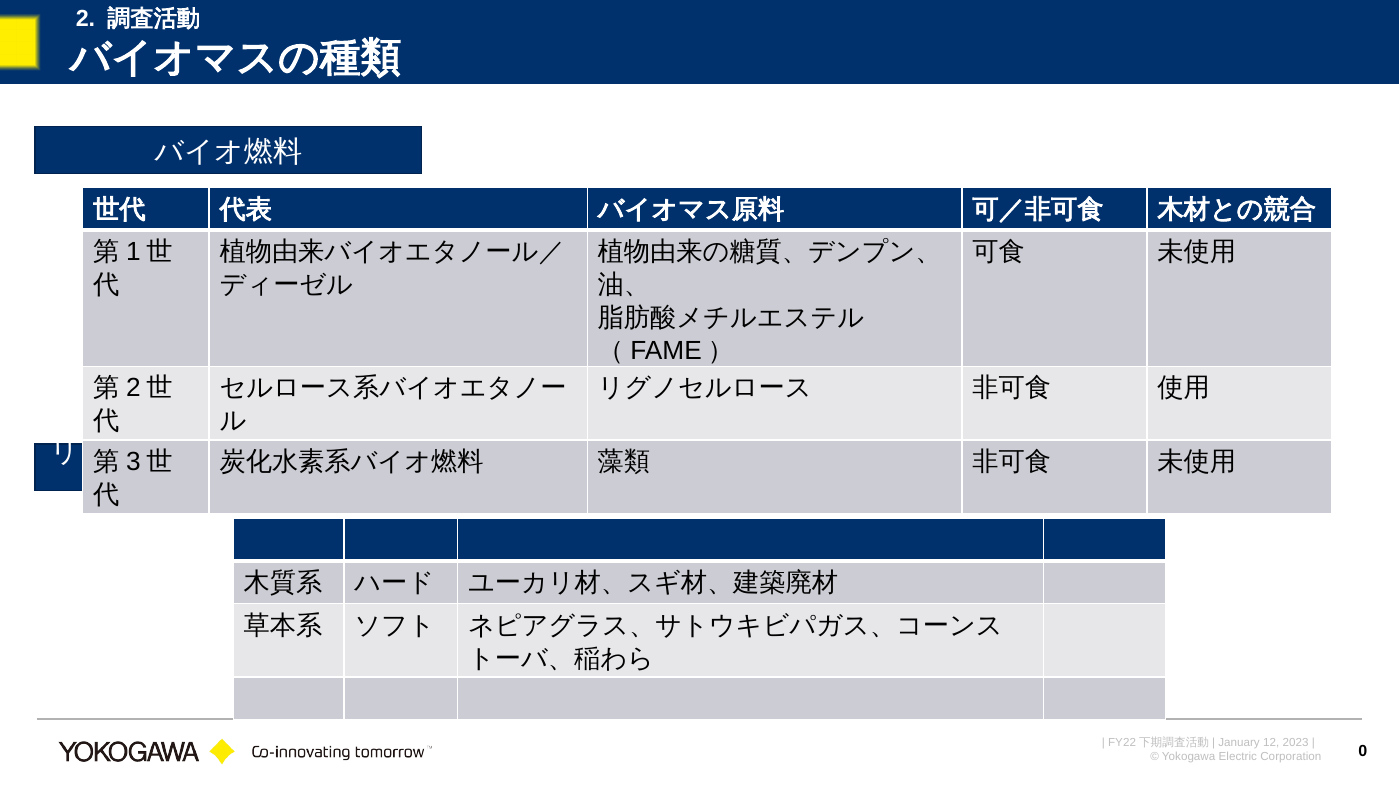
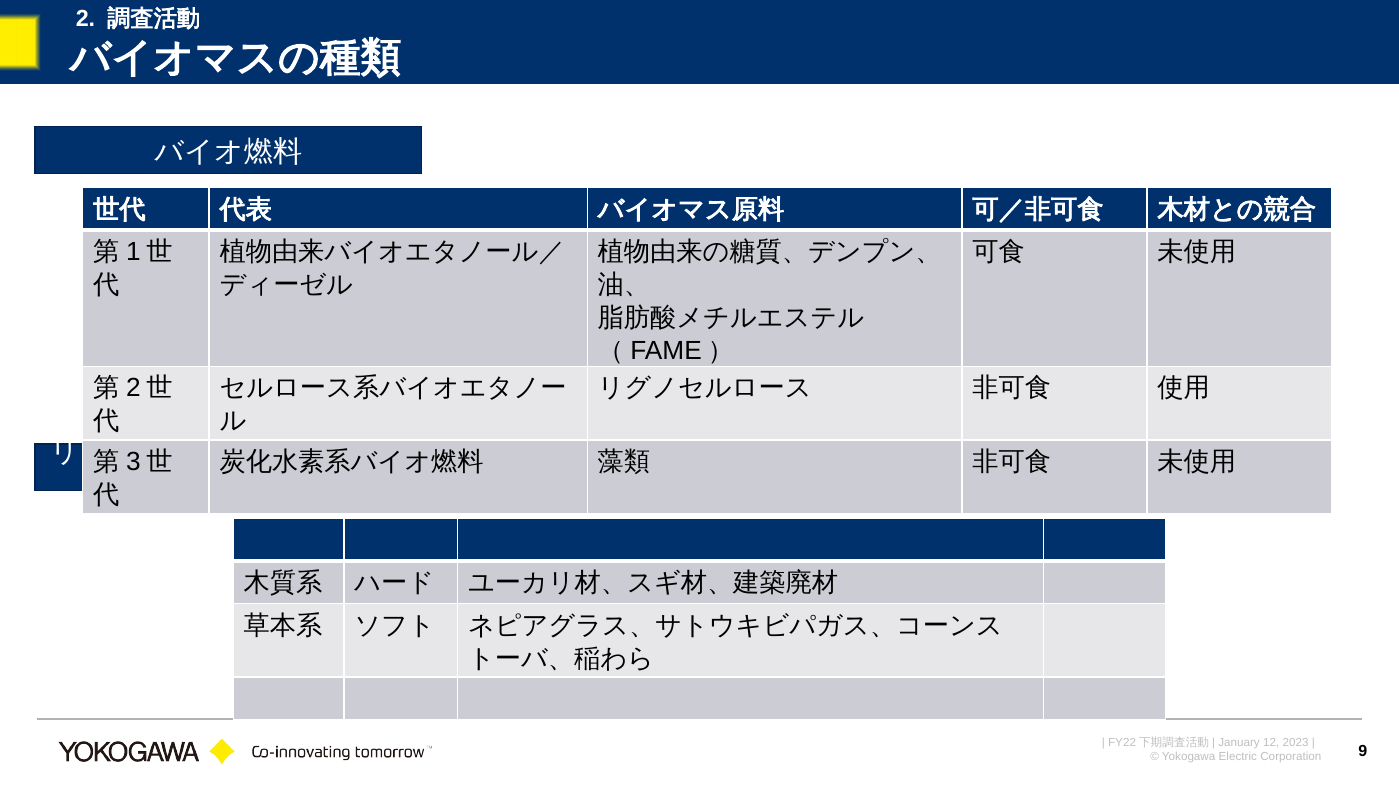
0: 0 -> 9 (1363, 751)
